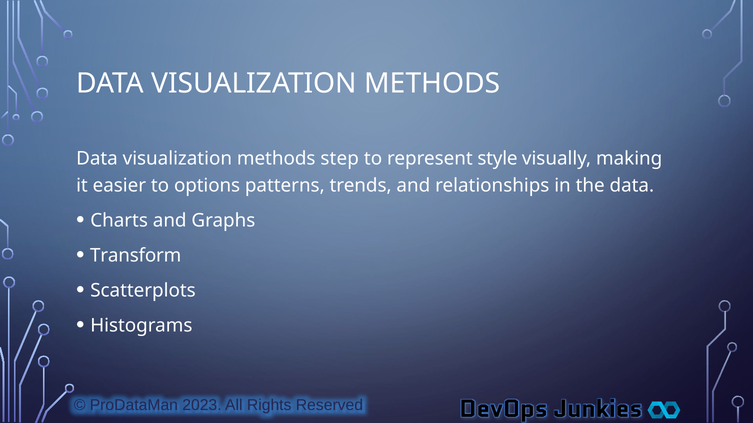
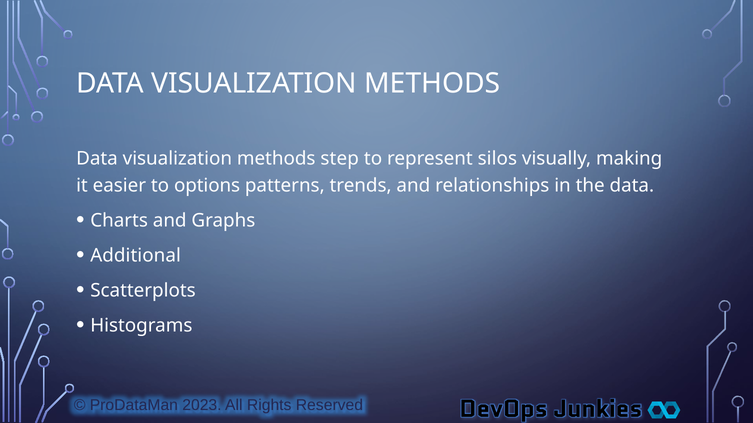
style: style -> silos (497, 159)
Transform: Transform -> Additional (136, 256)
